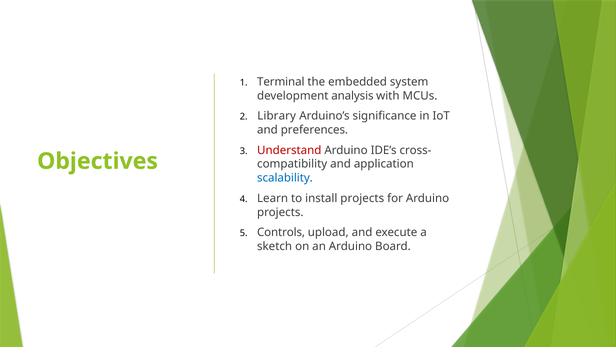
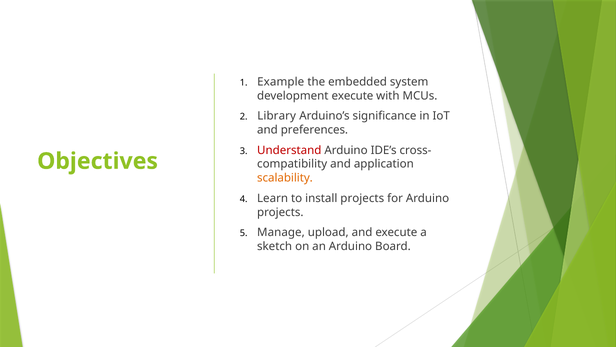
Terminal: Terminal -> Example (281, 82)
development analysis: analysis -> execute (352, 96)
scalability colour: blue -> orange (285, 178)
Controls: Controls -> Manage (281, 232)
